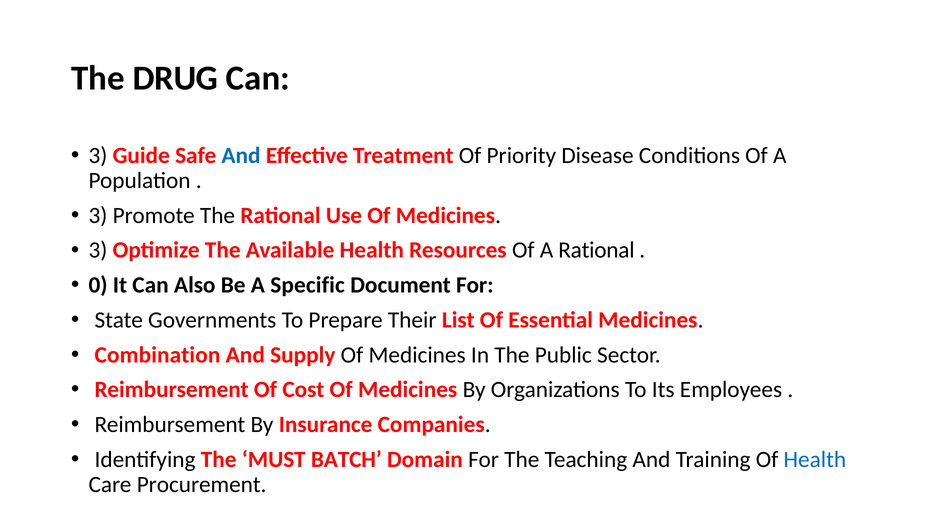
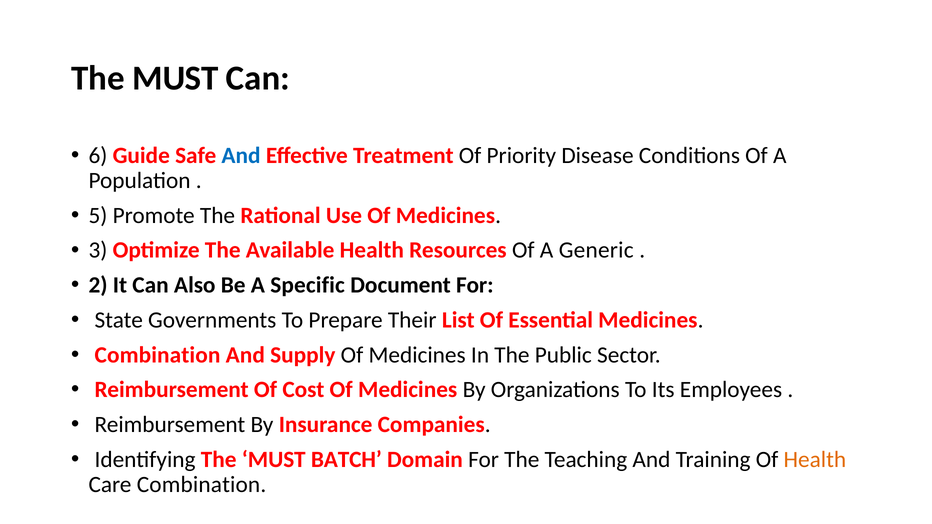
DRUG: DRUG -> MUST (175, 78)
3: 3 -> 6 (98, 155)
3: 3 -> 5 (98, 216)
A Rational: Rational -> Generic (596, 250)
0: 0 -> 2 (98, 285)
Health colour: blue -> orange (815, 460)
Care Procurement: Procurement -> Combination (202, 485)
